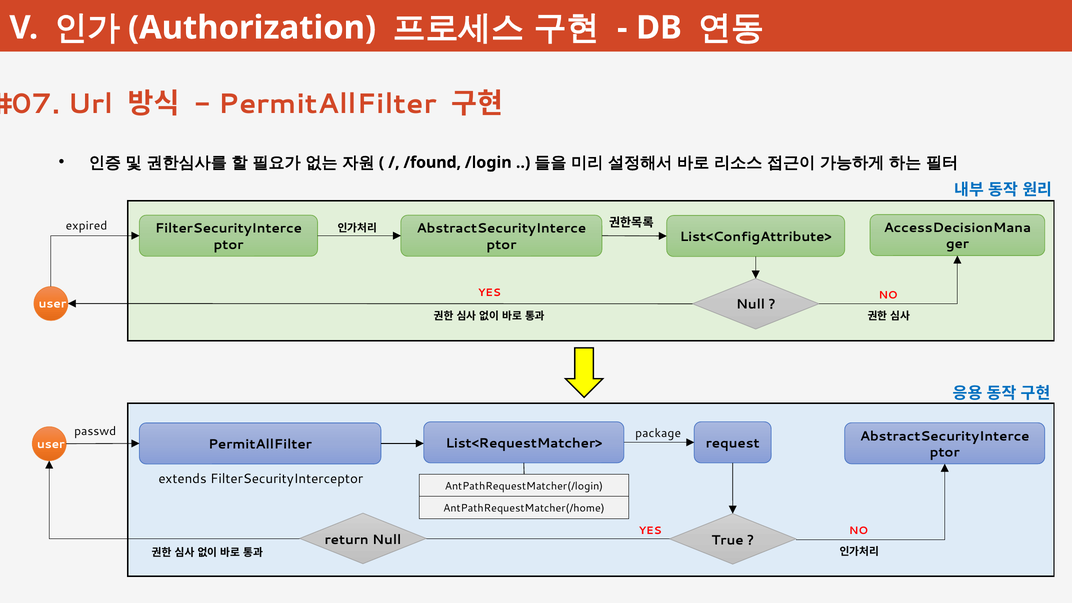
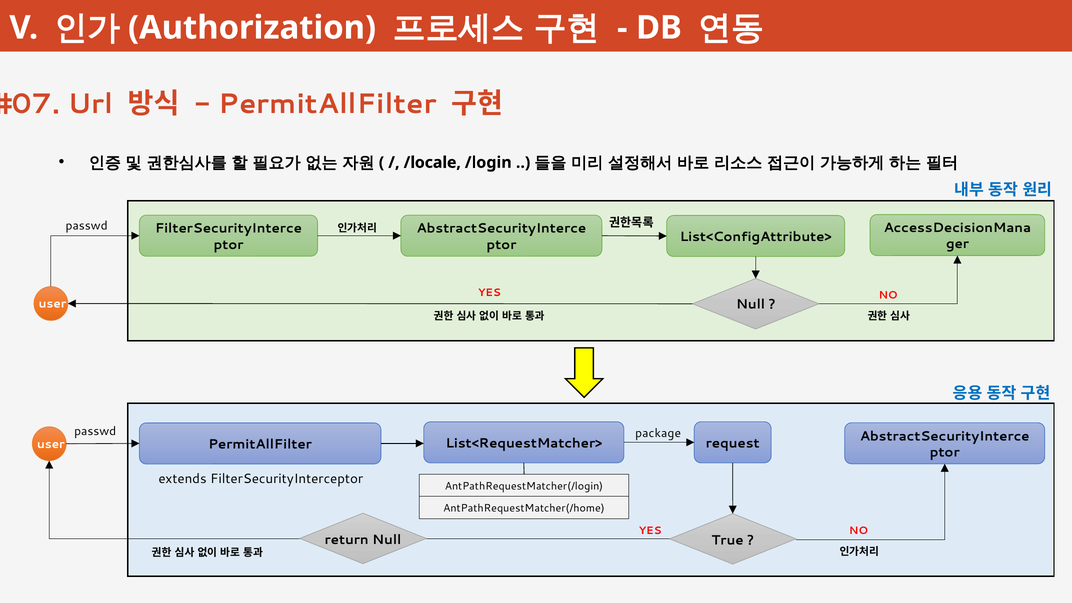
/found: /found -> /locale (432, 163)
expired: expired -> passwd (87, 226)
